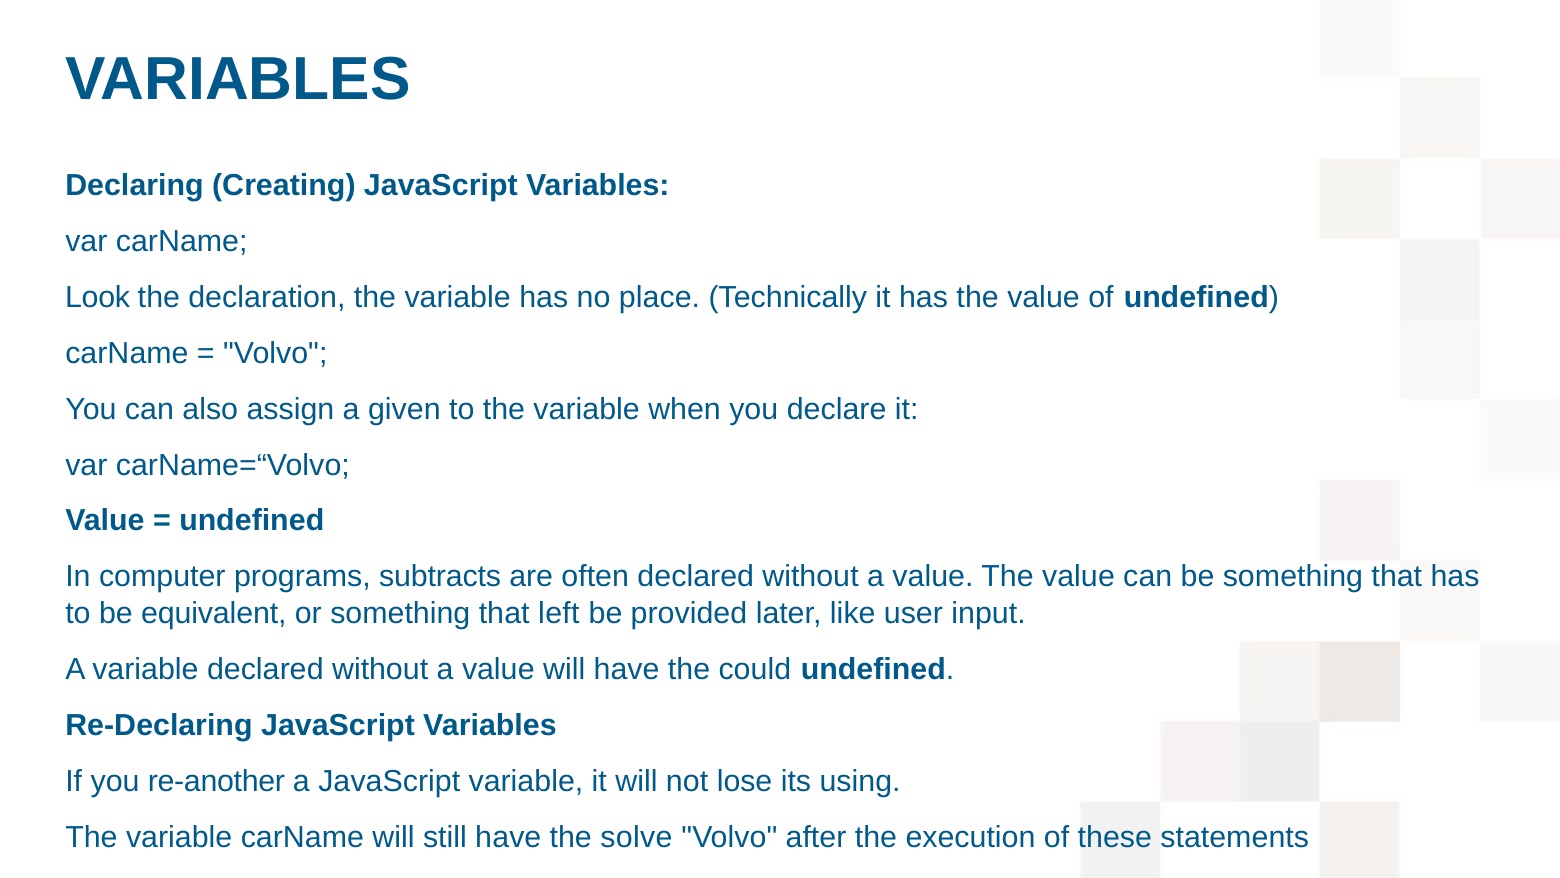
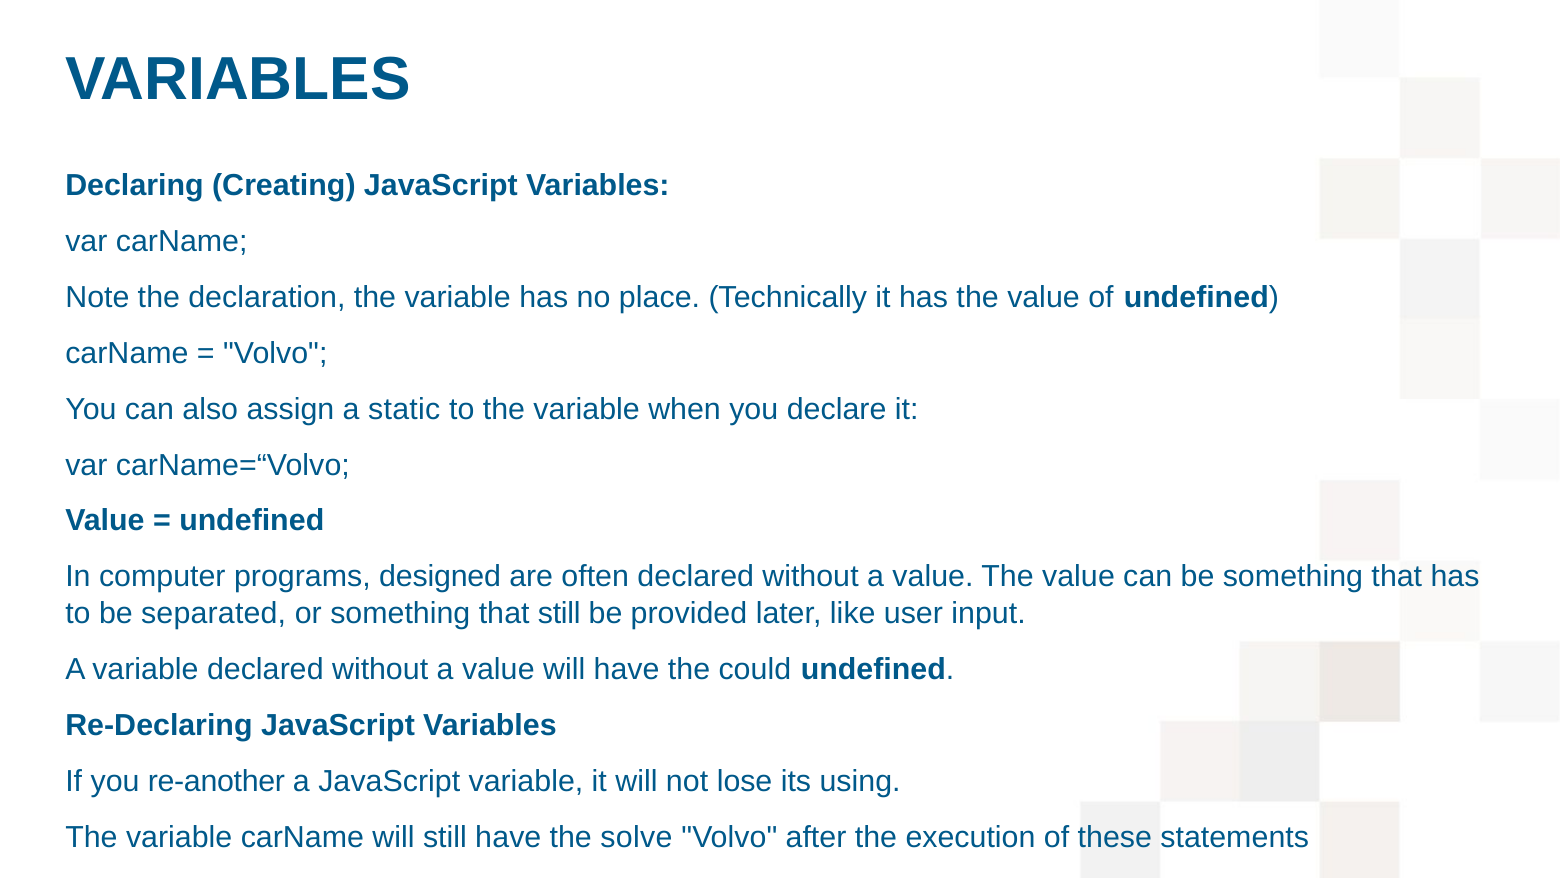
Look: Look -> Note (97, 297)
given: given -> static (404, 409)
subtracts: subtracts -> designed (440, 577)
equivalent: equivalent -> separated (214, 613)
that left: left -> still (559, 613)
